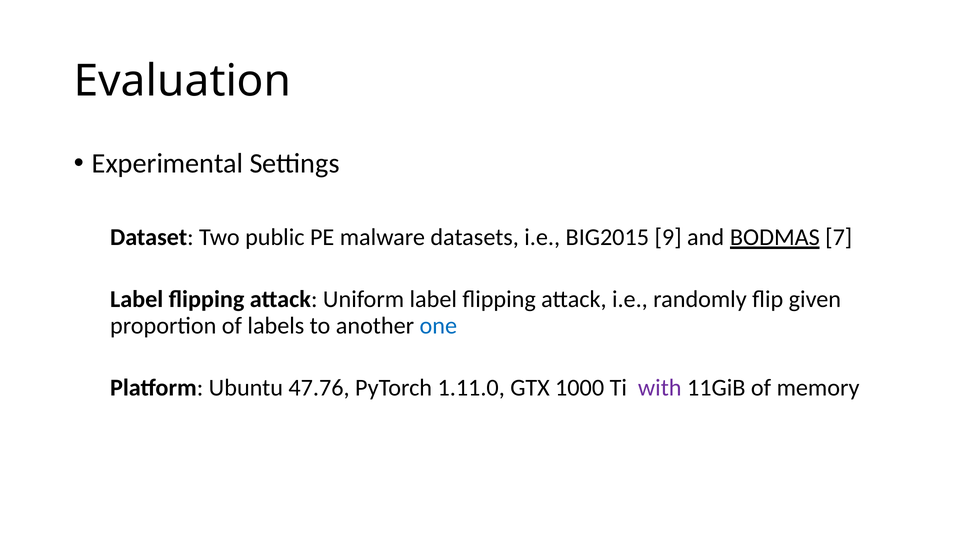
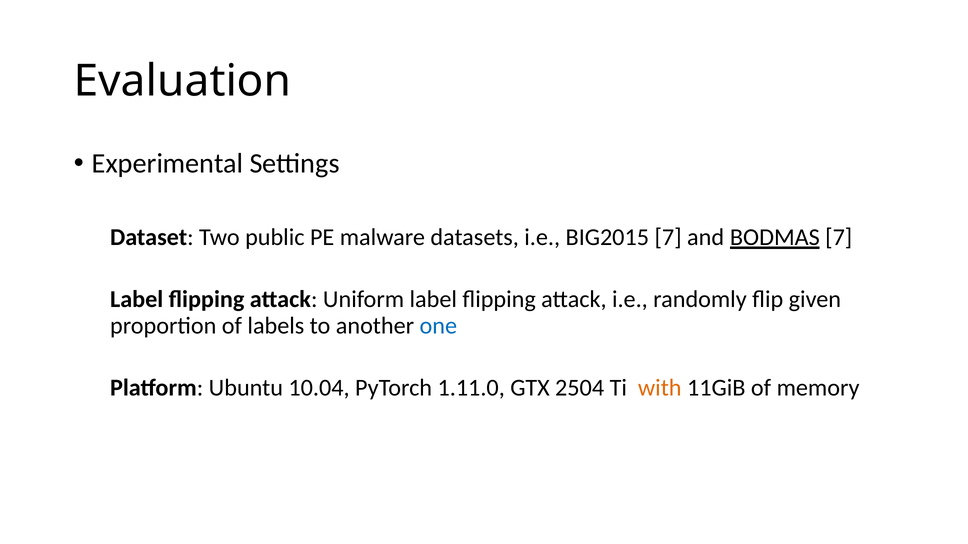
BIG2015 9: 9 -> 7 (668, 237)
47.76: 47.76 -> 10.04 (319, 388)
1000: 1000 -> 2504 (580, 388)
with colour: purple -> orange (660, 388)
